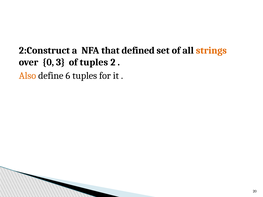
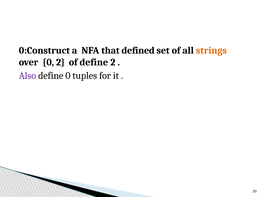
2:Construct: 2:Construct -> 0:Construct (44, 51)
0 3: 3 -> 2 (60, 62)
of tuples: tuples -> define (94, 62)
Also colour: orange -> purple (27, 76)
define 6: 6 -> 0 (68, 76)
